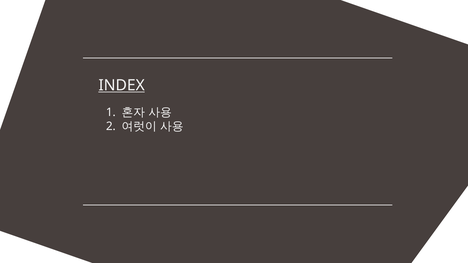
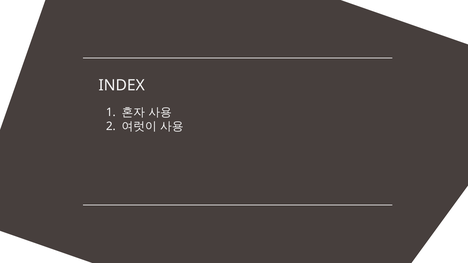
INDEX underline: present -> none (122, 85)
